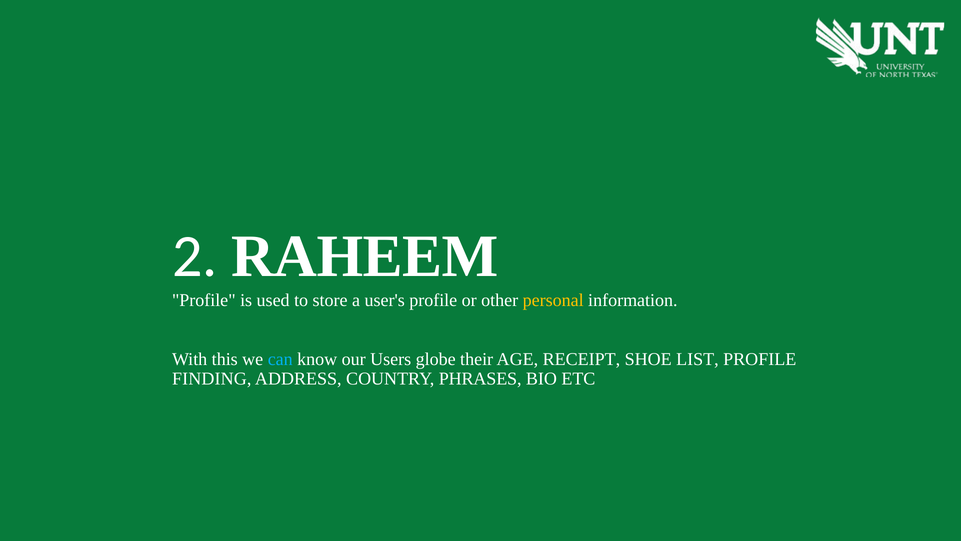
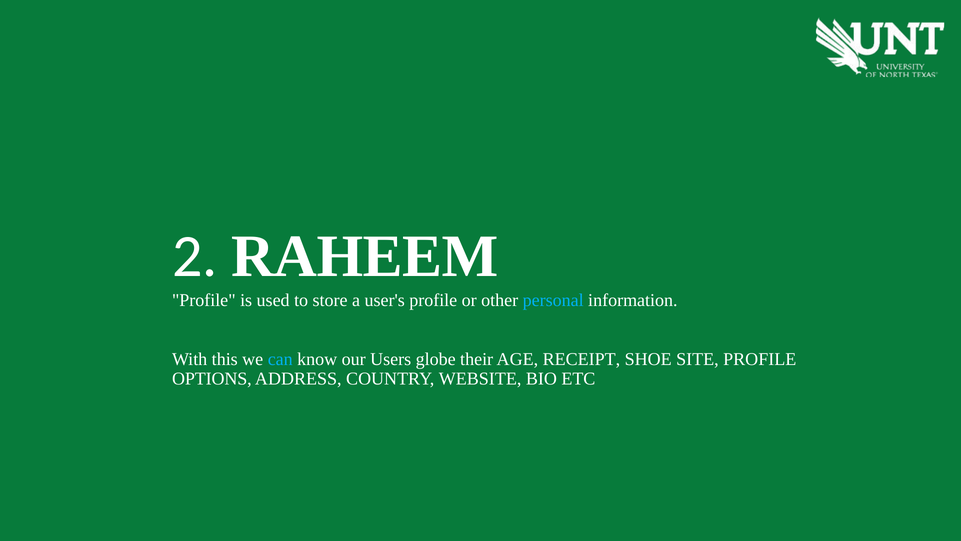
personal colour: yellow -> light blue (553, 300)
LIST: LIST -> SITE (697, 359)
FINDING: FINDING -> OPTIONS (212, 378)
PHRASES: PHRASES -> WEBSITE (480, 378)
